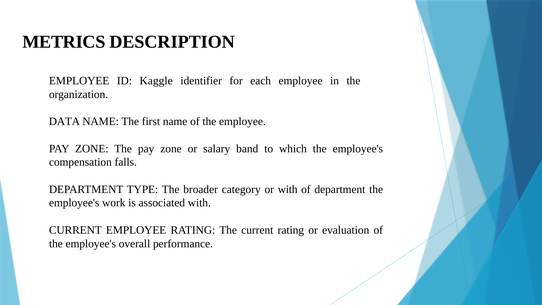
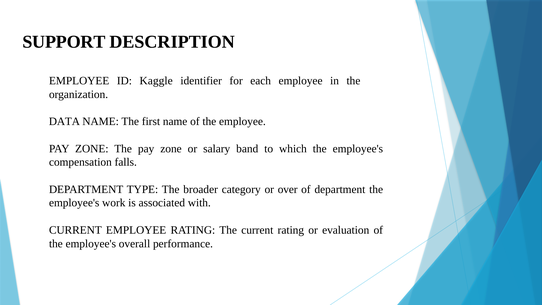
METRICS: METRICS -> SUPPORT (64, 42)
or with: with -> over (288, 189)
